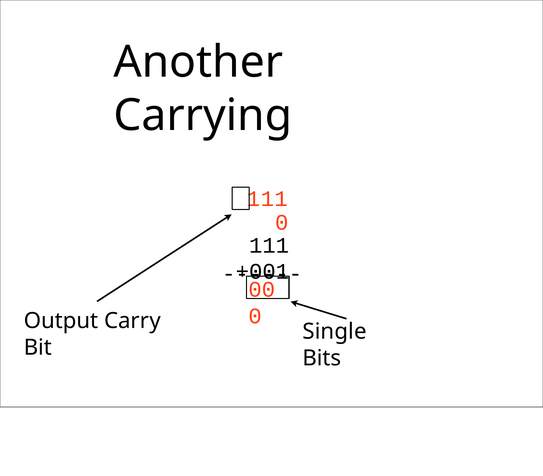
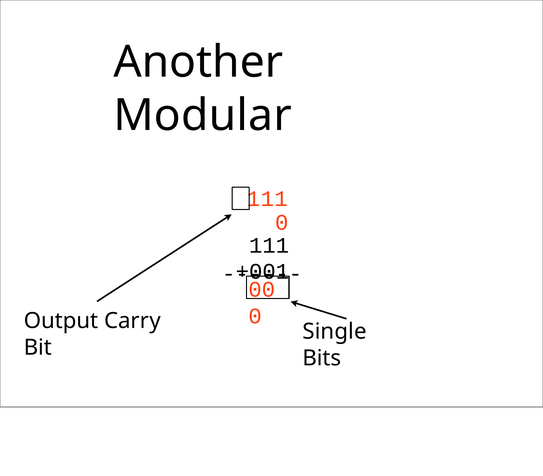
Carrying: Carrying -> Modular (203, 116)
